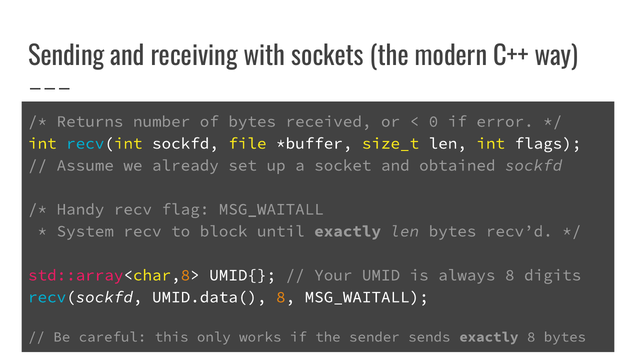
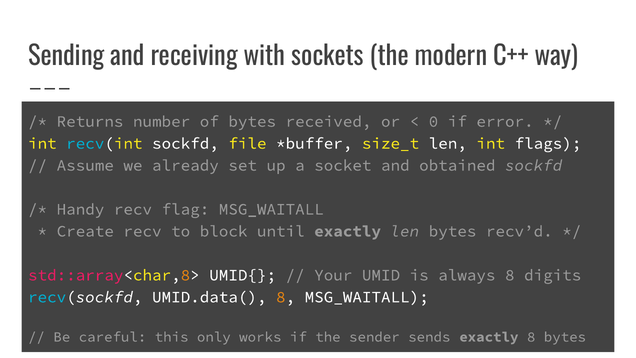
System: System -> Create (85, 231)
